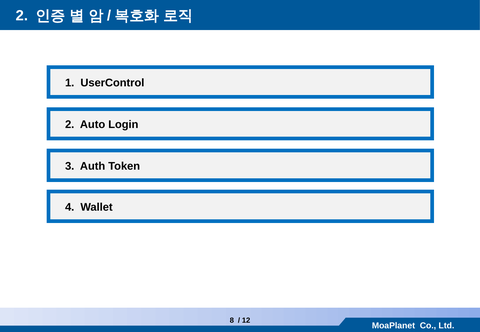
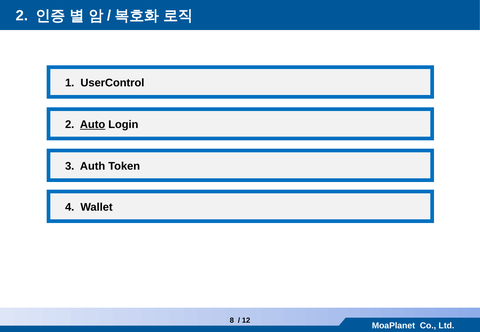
Auto underline: none -> present (93, 125)
